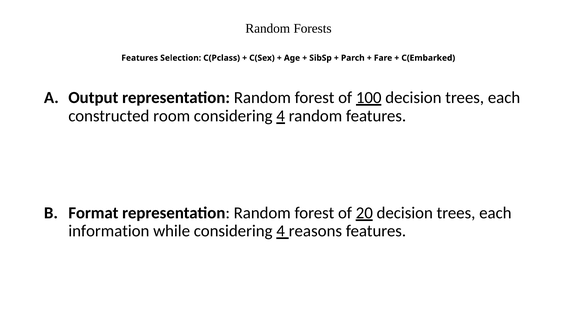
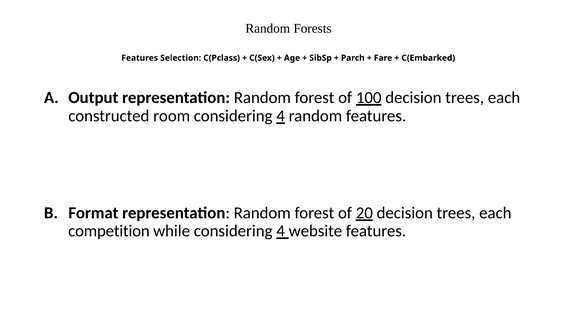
information: information -> competition (109, 231)
reasons: reasons -> website (315, 231)
